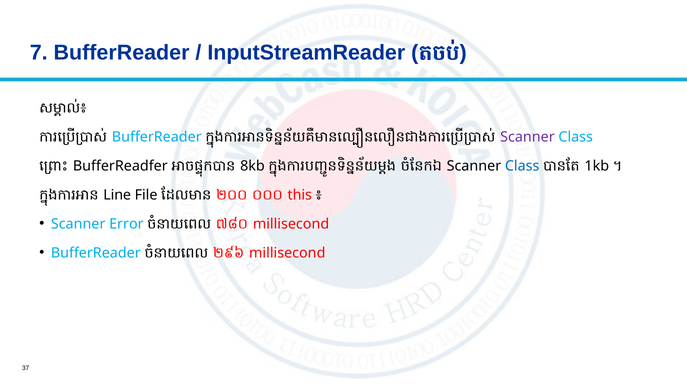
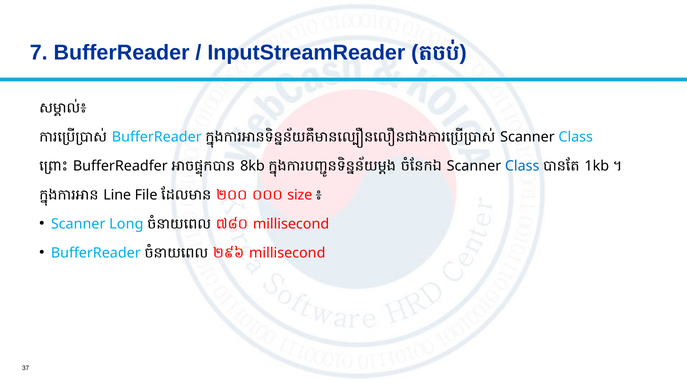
Scanner colour: purple -> black (527, 137)
this: this -> size (300, 195)
Error: Error -> Long (126, 224)
